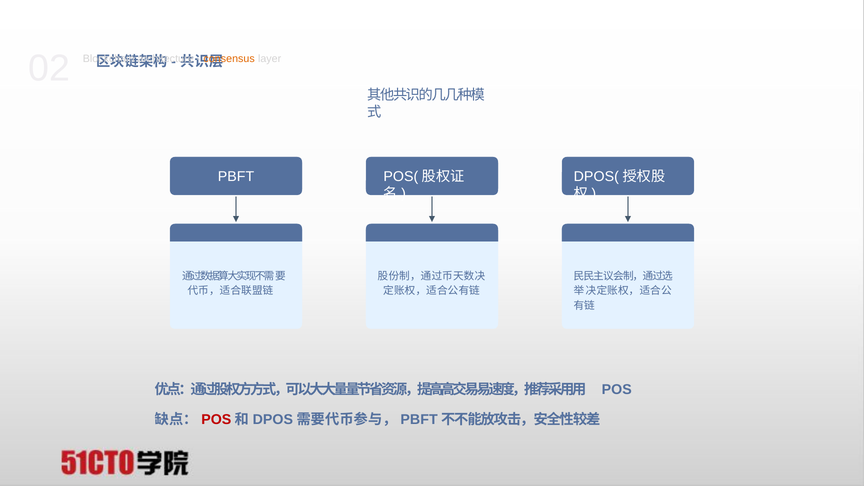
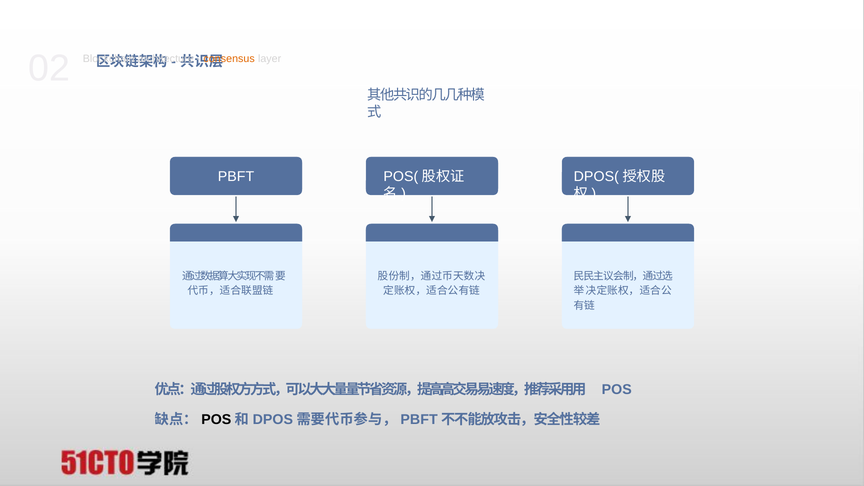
POS colour: red -> black (216, 420)
